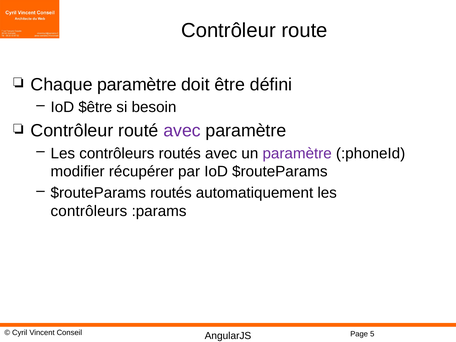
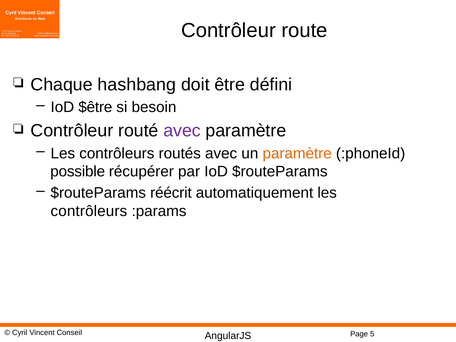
Chaque paramètre: paramètre -> hashbang (137, 85)
paramètre colour: purple -> orange (297, 153)
modifier: modifier -> possible (78, 172)
$routeParams routés: routés -> réécrit (171, 193)
